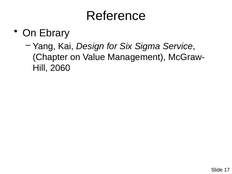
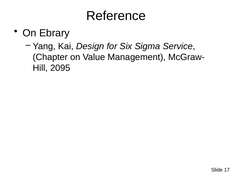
2060: 2060 -> 2095 (60, 68)
